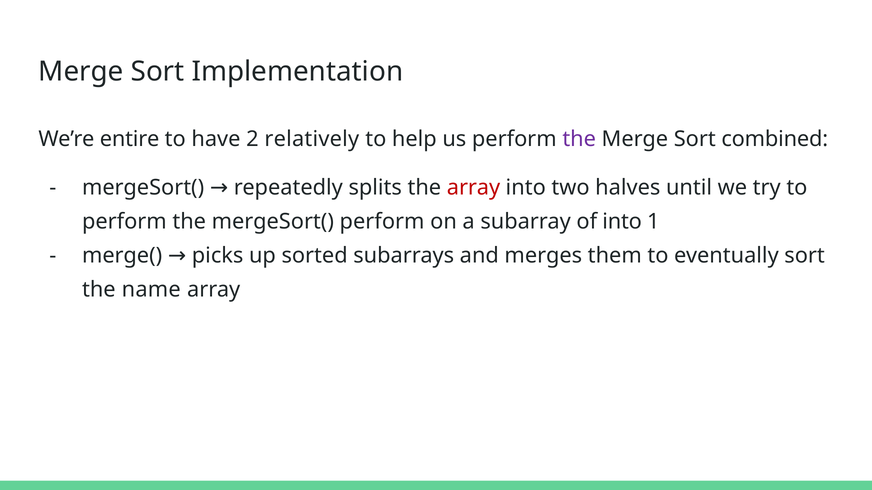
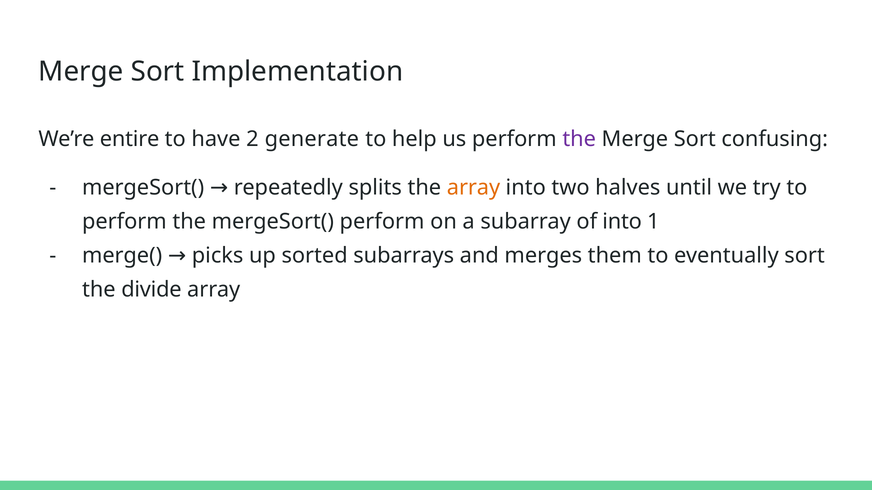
relatively: relatively -> generate (312, 139)
combined: combined -> confusing (775, 139)
array colour: red -> orange (473, 188)
name: name -> divide (151, 290)
